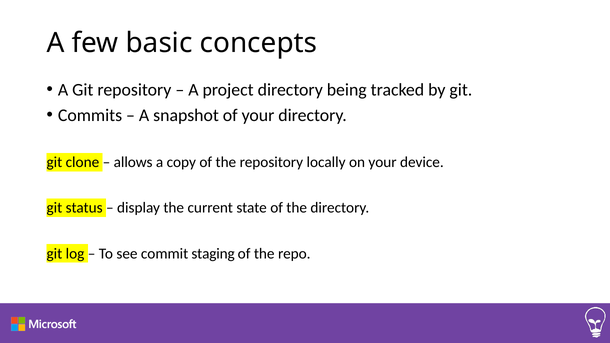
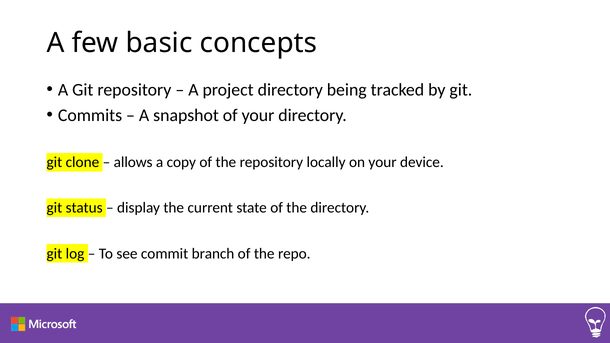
staging: staging -> branch (213, 254)
